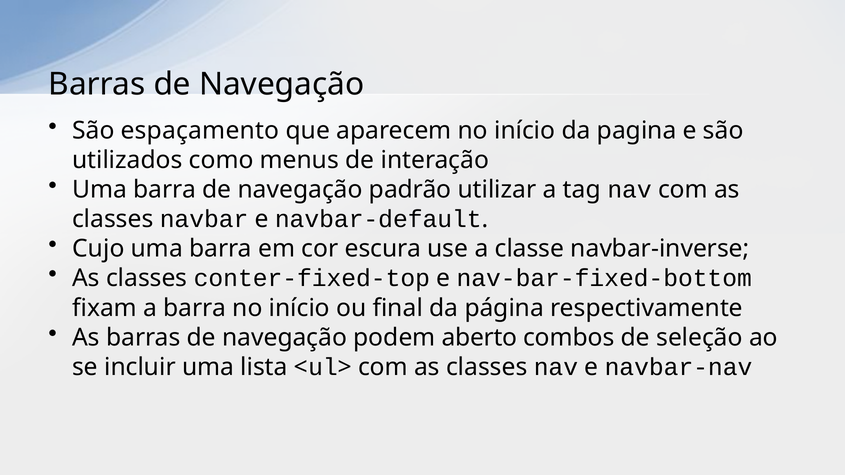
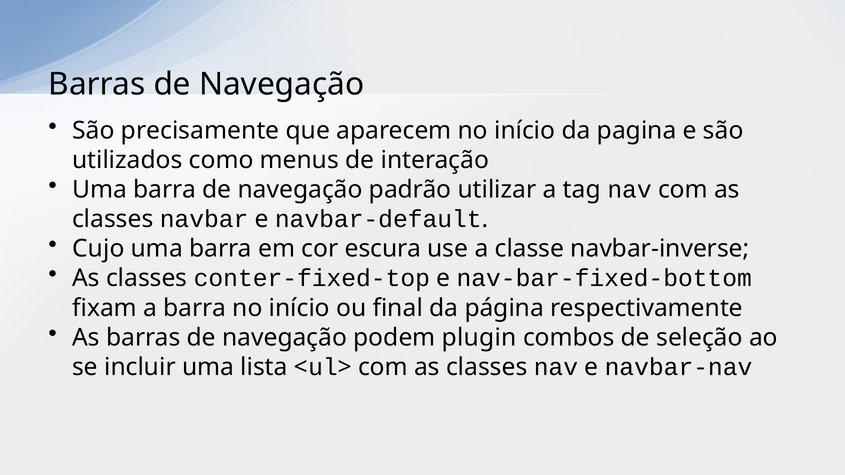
espaçamento: espaçamento -> precisamente (200, 131)
aberto: aberto -> plugin (479, 338)
